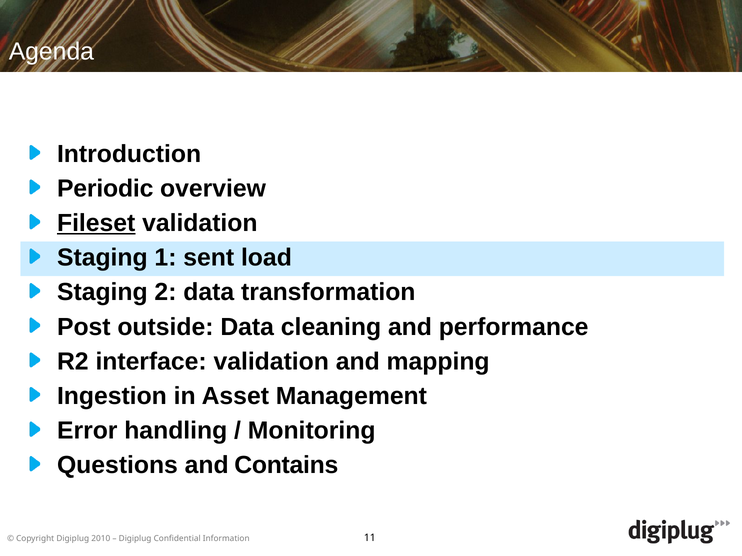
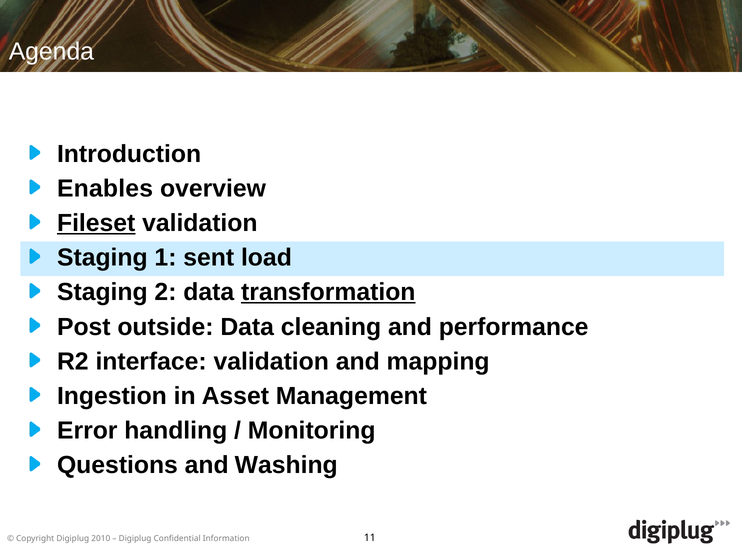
Periodic: Periodic -> Enables (105, 189)
transformation underline: none -> present (328, 293)
Contains: Contains -> Washing (286, 466)
